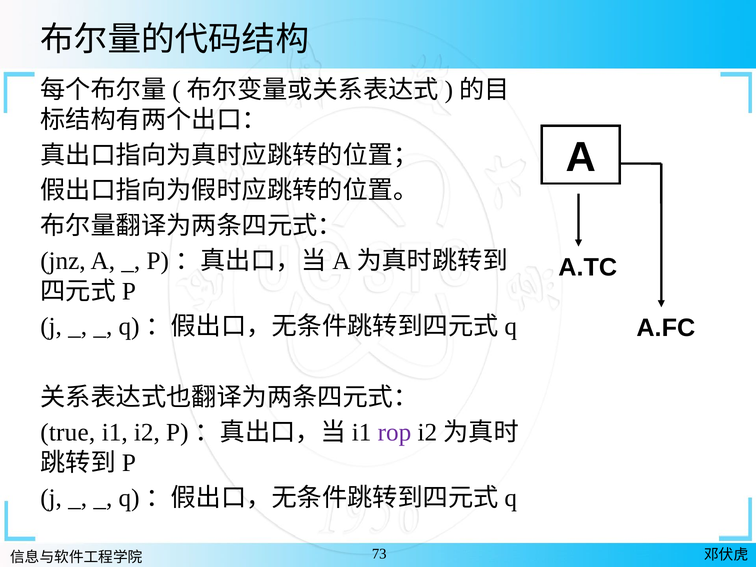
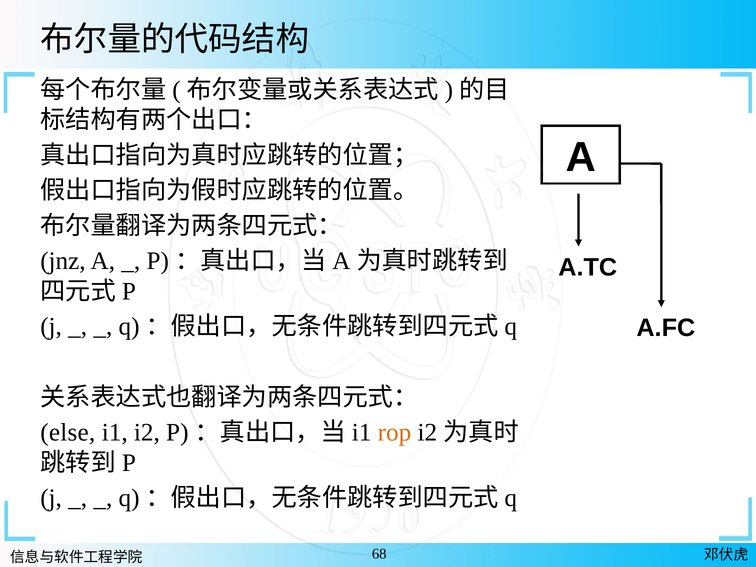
true: true -> else (68, 432)
rop colour: purple -> orange (395, 432)
73: 73 -> 68 (379, 554)
